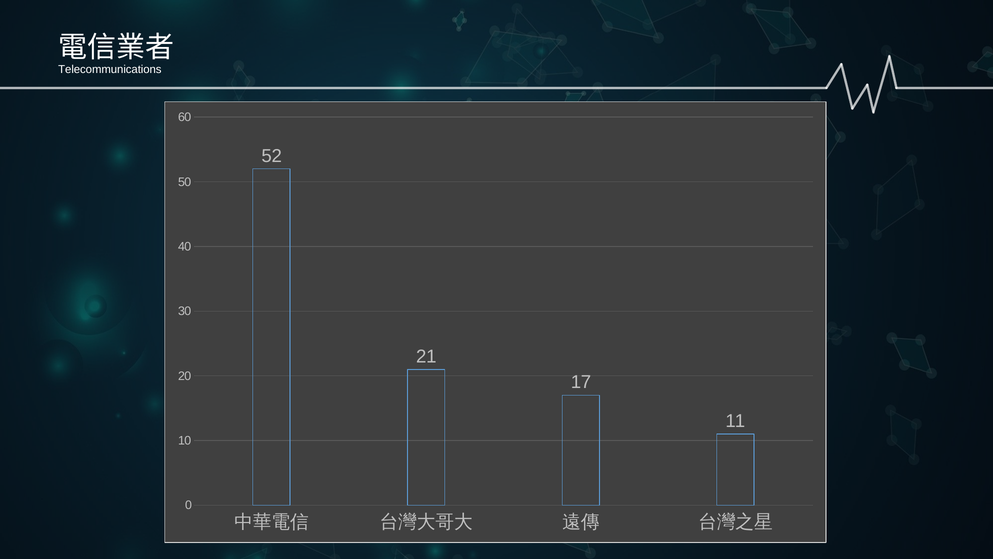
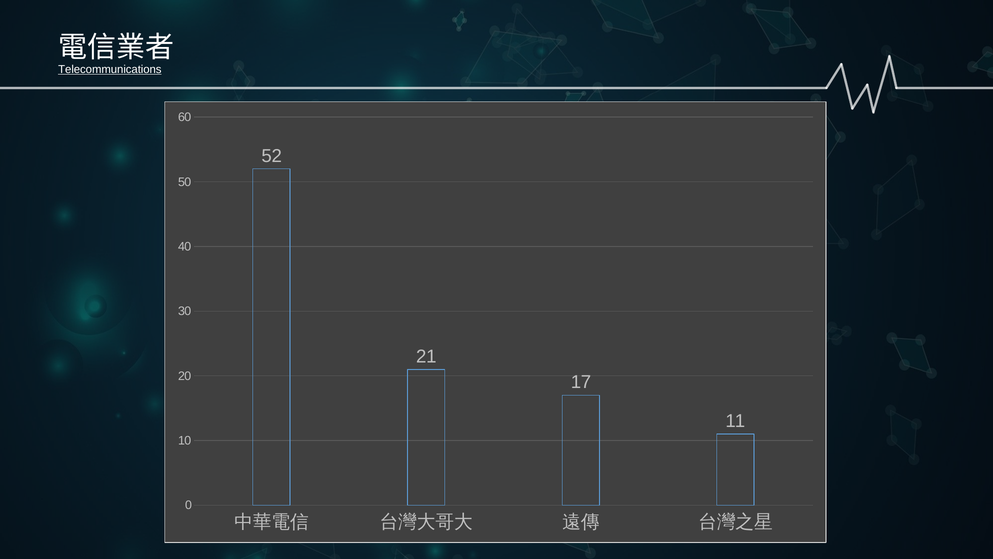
Telecommunications underline: none -> present (110, 69)
